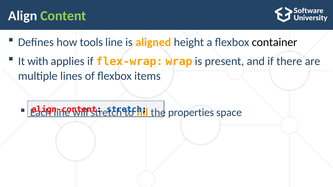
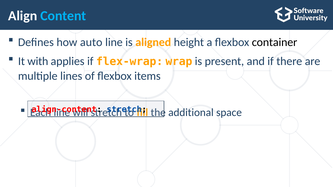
Content colour: light green -> light blue (63, 16)
tools: tools -> auto (91, 42)
properties: properties -> additional (191, 113)
